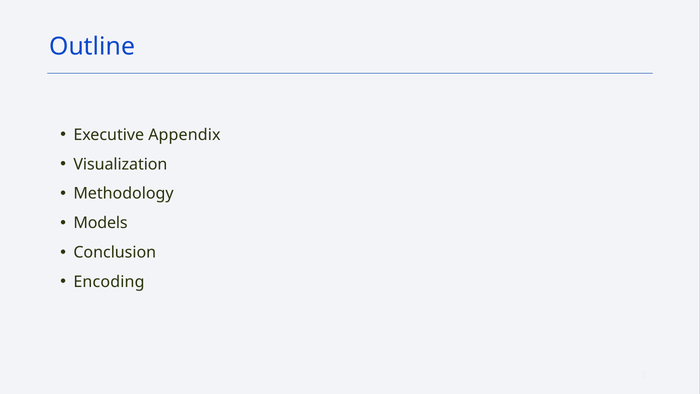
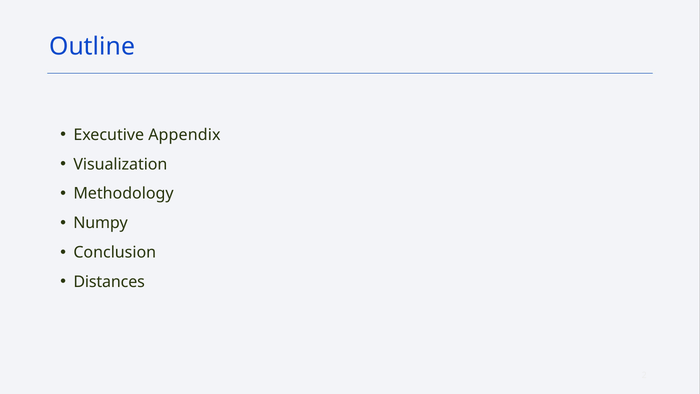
Models: Models -> Numpy (101, 223)
Encoding: Encoding -> Distances (109, 282)
